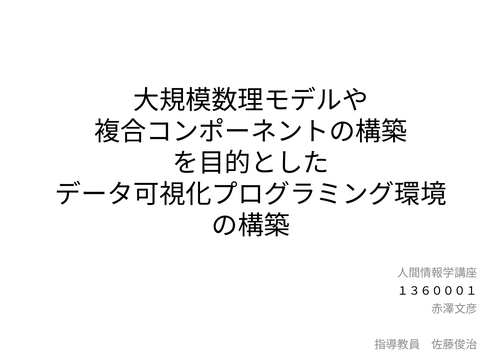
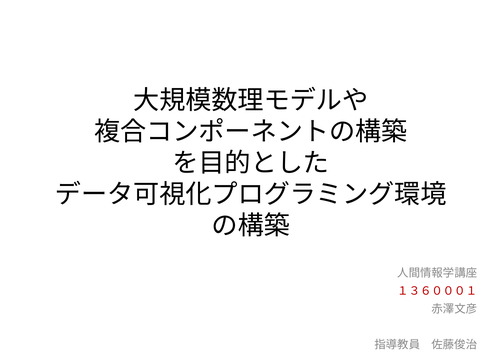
１３６０００１ colour: black -> red (437, 291)
